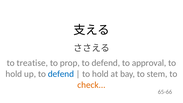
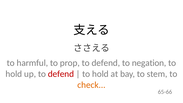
treatise: treatise -> harmful (32, 63)
approval: approval -> negation (149, 63)
defend colour: blue -> red (61, 74)
